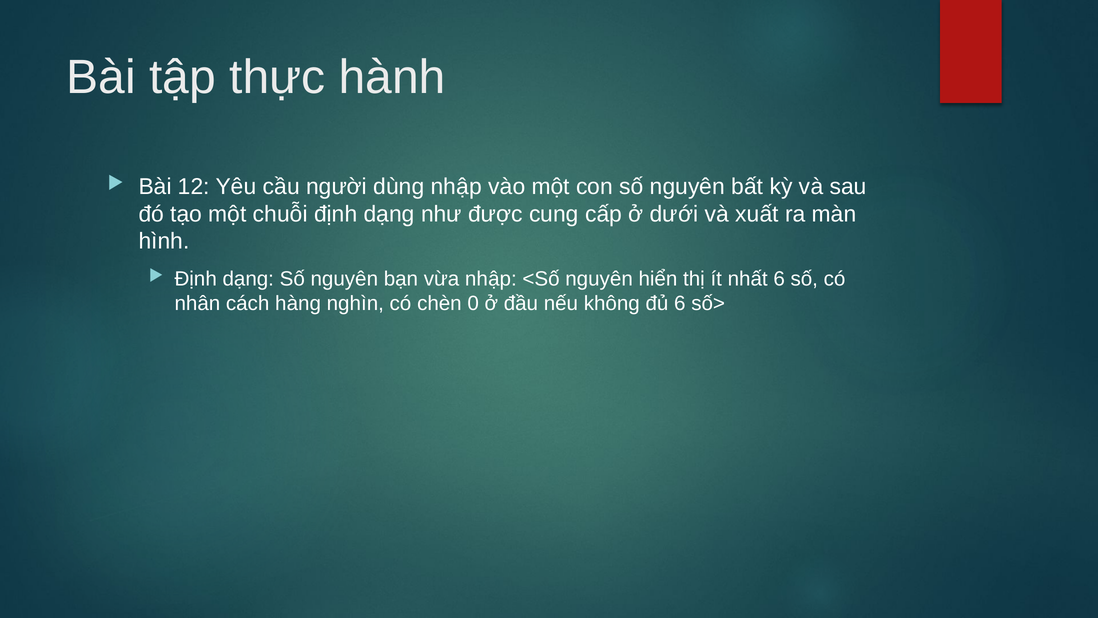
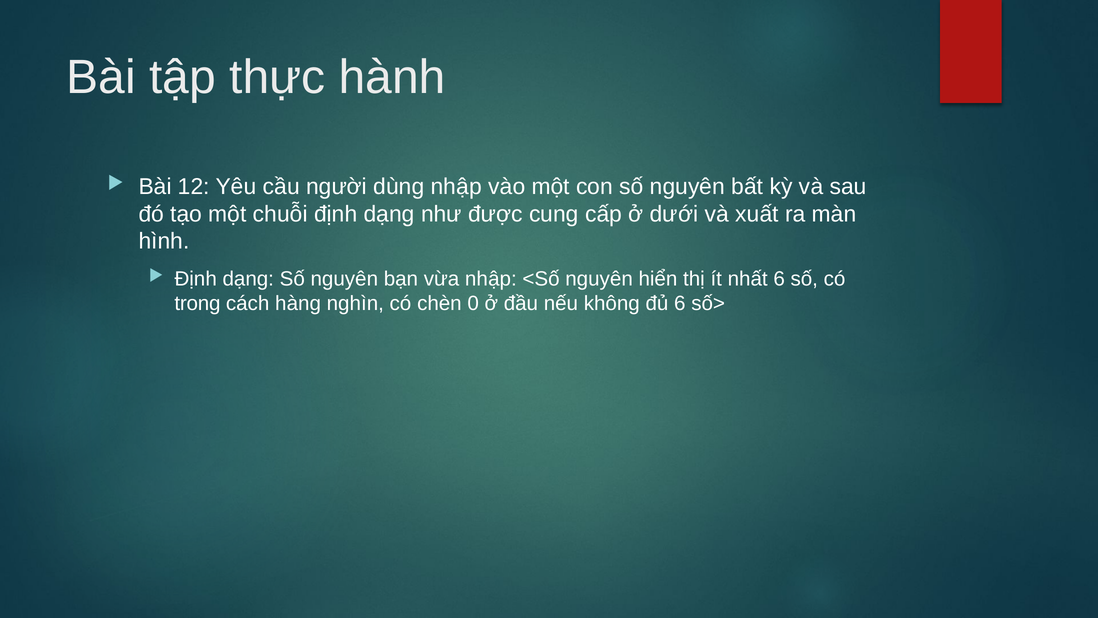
nhân: nhân -> trong (197, 303)
